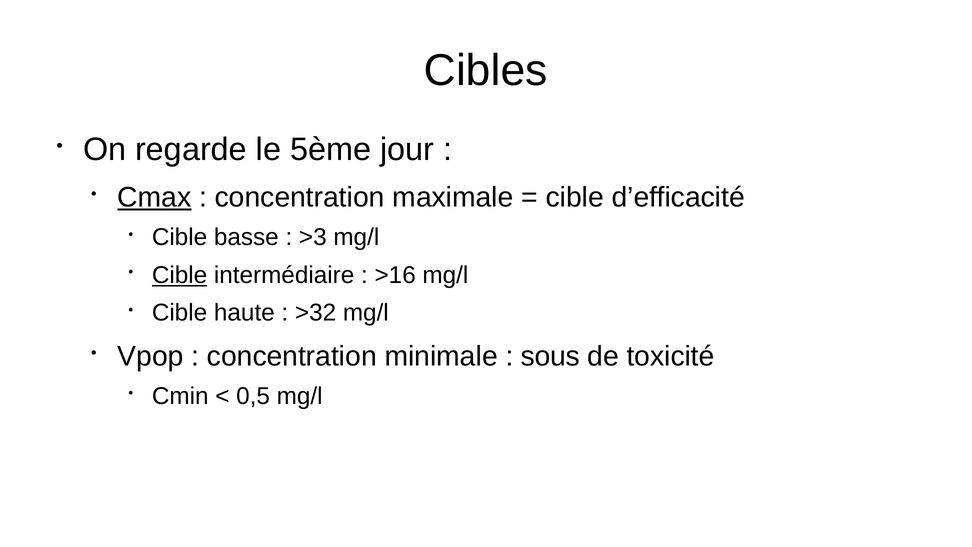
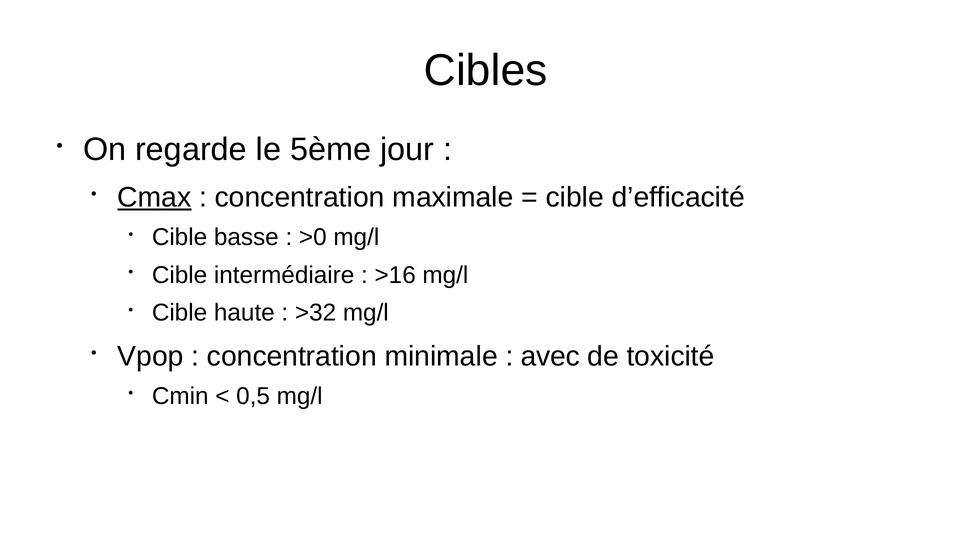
>3: >3 -> >0 (313, 237)
Cible underline: present -> none (180, 275)
sous: sous -> avec (550, 356)
